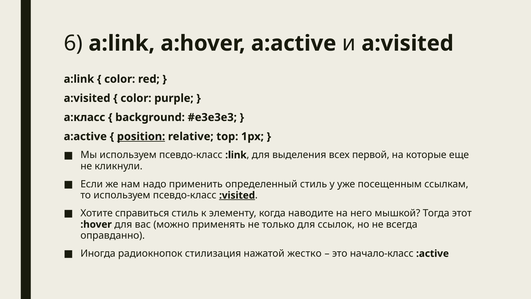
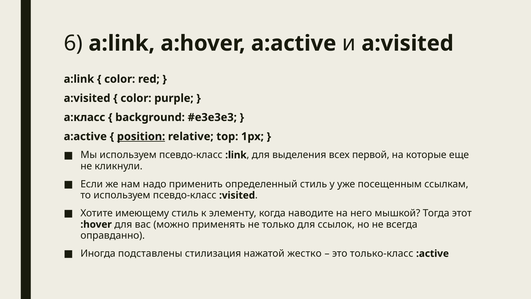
:visited underline: present -> none (237, 195)
справиться: справиться -> имеющему (142, 213)
радиокнопок: радиокнопок -> подставлены (150, 253)
начало-класс: начало-класс -> только-класс (382, 253)
